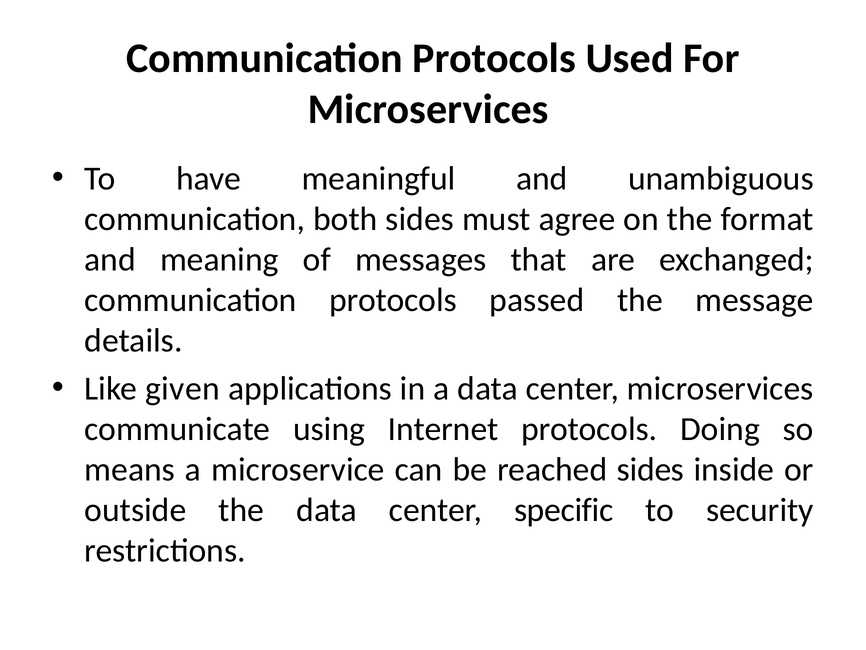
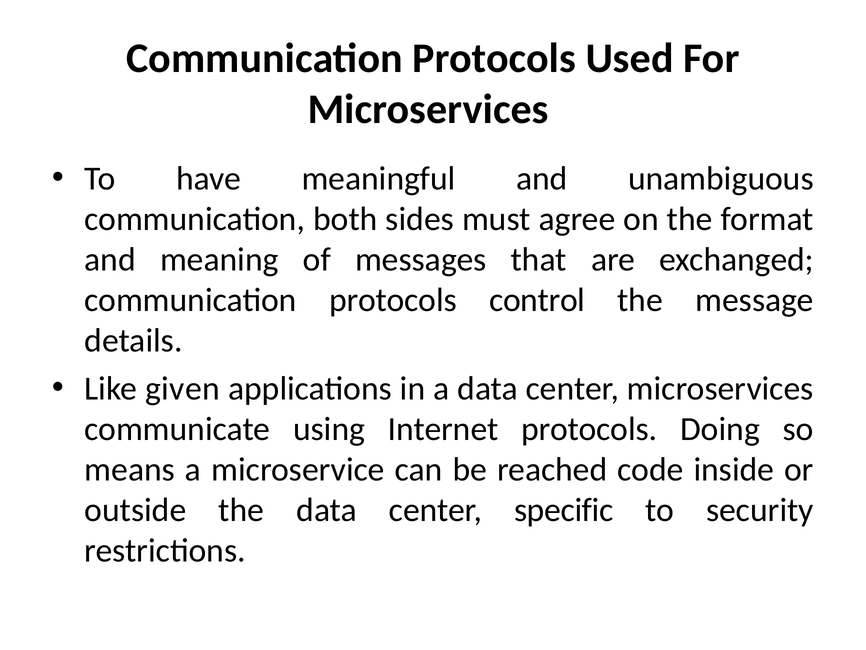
passed: passed -> control (537, 300)
reached sides: sides -> code (650, 469)
